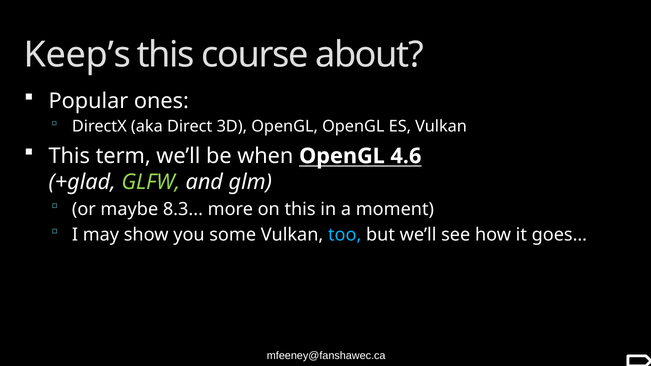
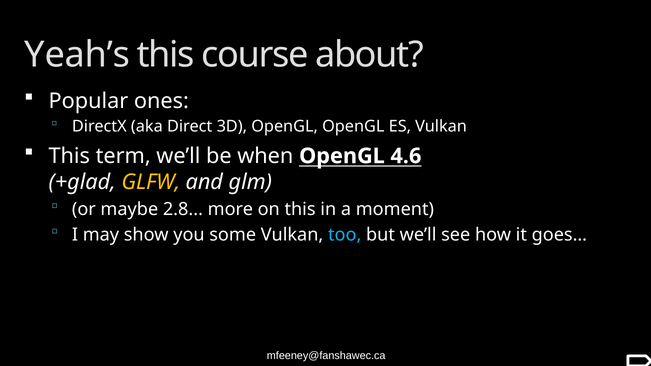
Keep’s: Keep’s -> Yeah’s (77, 55)
GLFW colour: light green -> yellow (151, 182)
8.3: 8.3 -> 2.8 (183, 209)
